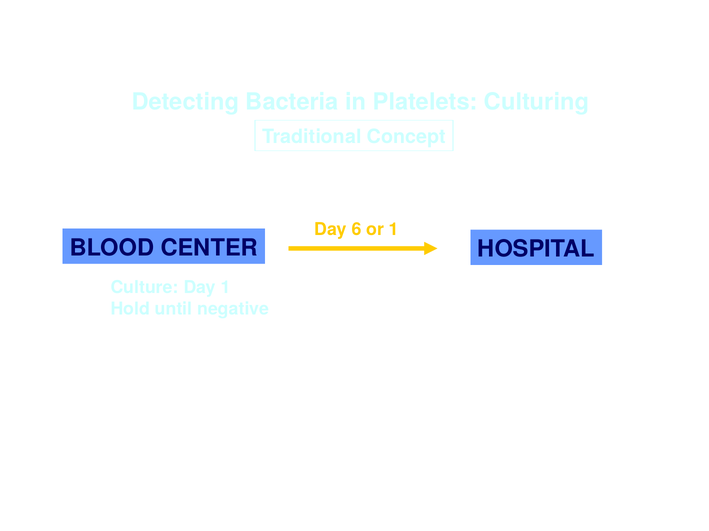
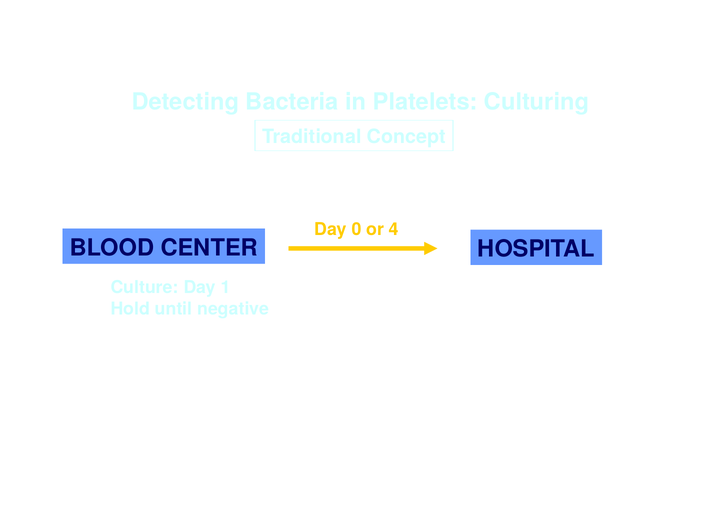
6: 6 -> 0 (356, 230)
or 1: 1 -> 4 (394, 230)
